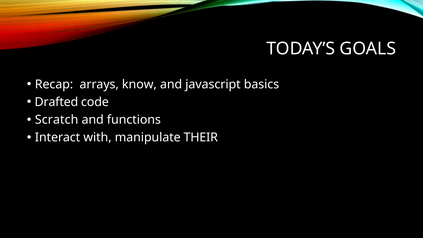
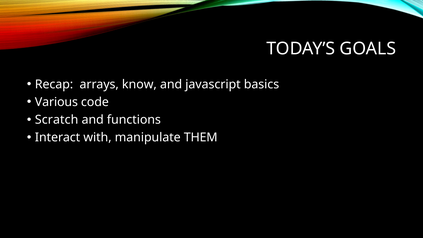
Drafted: Drafted -> Various (56, 102)
THEIR: THEIR -> THEM (201, 137)
